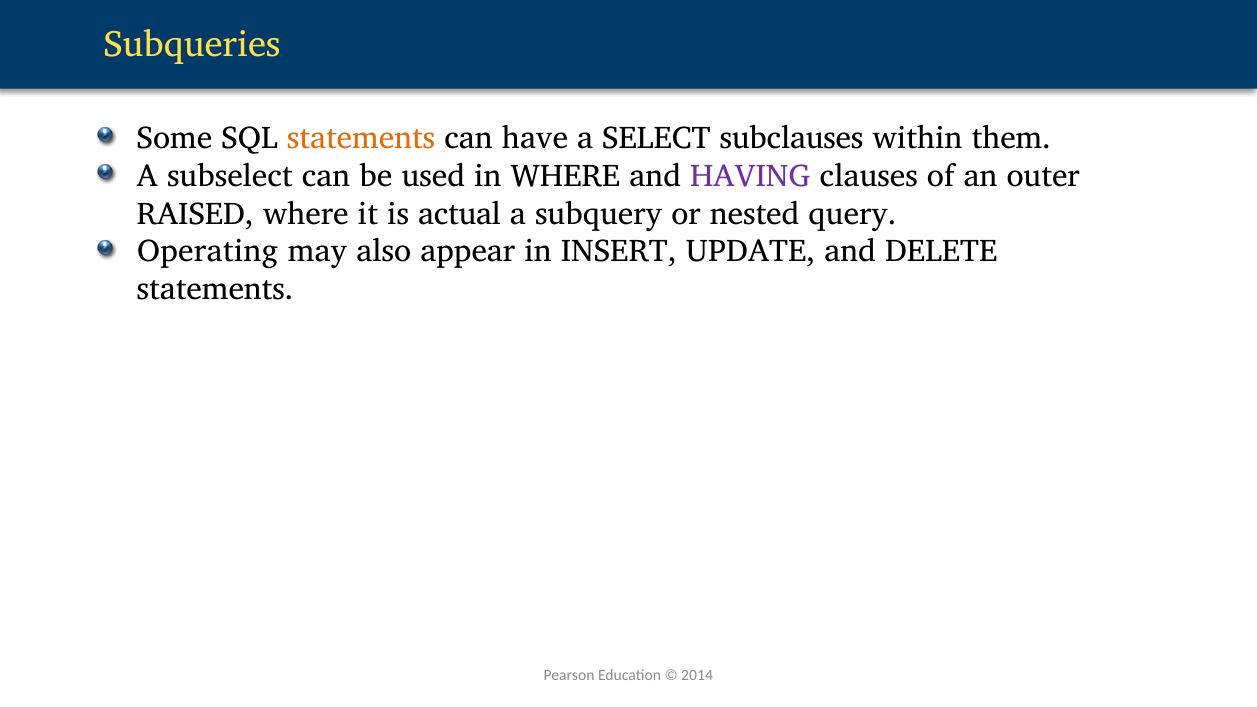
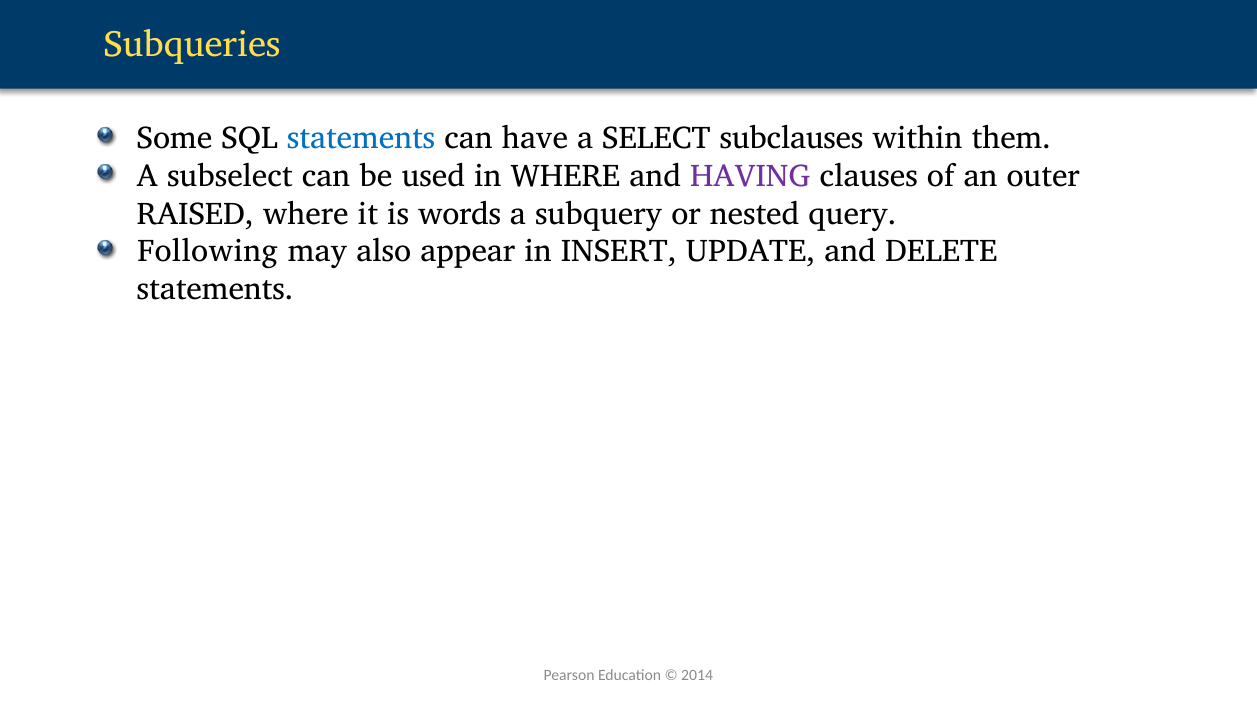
statements colour: orange -> blue (361, 138)
actual: actual -> words (460, 214)
Operating: Operating -> Following (208, 251)
